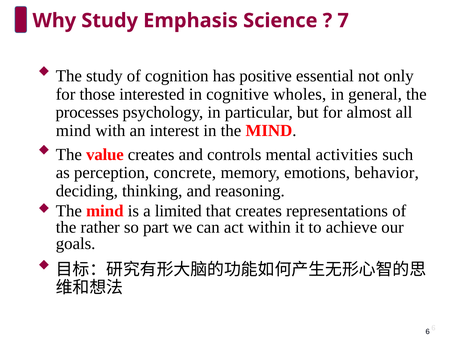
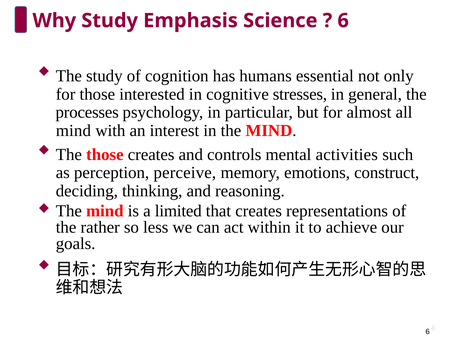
7: 7 -> 6 (343, 21)
positive: positive -> humans (266, 76)
wholes: wholes -> stresses (300, 94)
The value: value -> those (105, 154)
concrete: concrete -> perceive (185, 173)
behavior: behavior -> construct (387, 173)
part: part -> less (156, 227)
